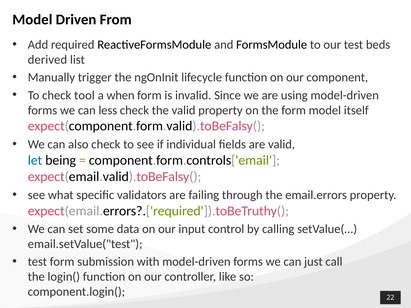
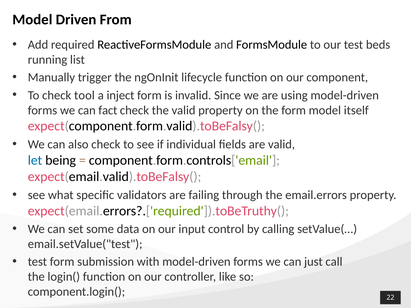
derived: derived -> running (48, 60)
when: when -> inject (121, 95)
less: less -> fact (108, 110)
